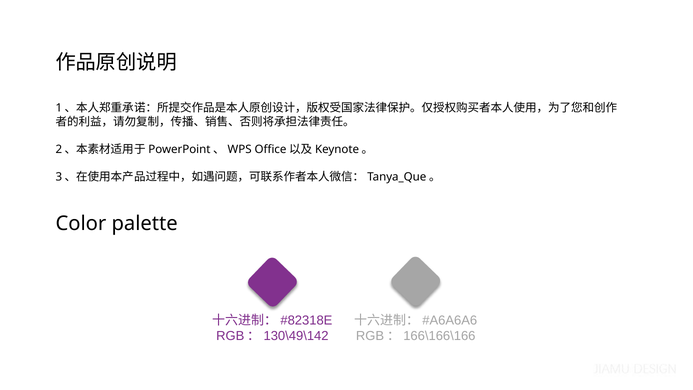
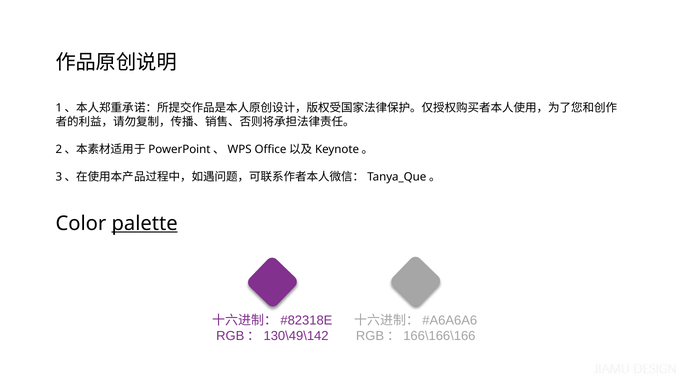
palette underline: none -> present (145, 223)
